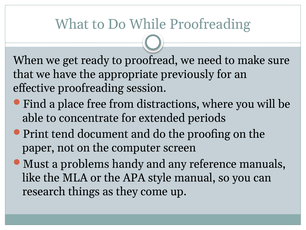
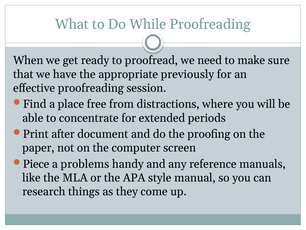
tend: tend -> after (63, 134)
Must: Must -> Piece (36, 164)
